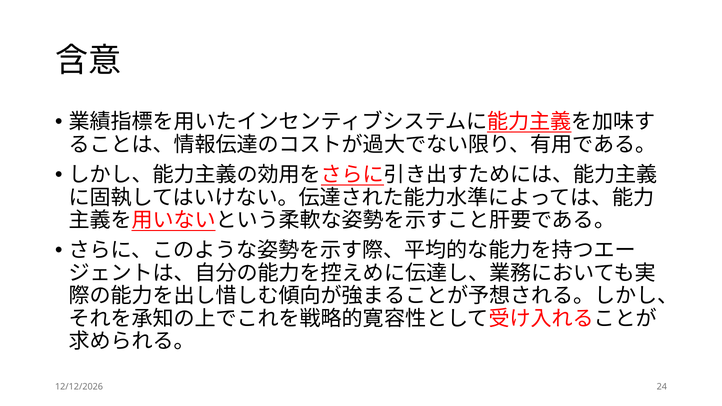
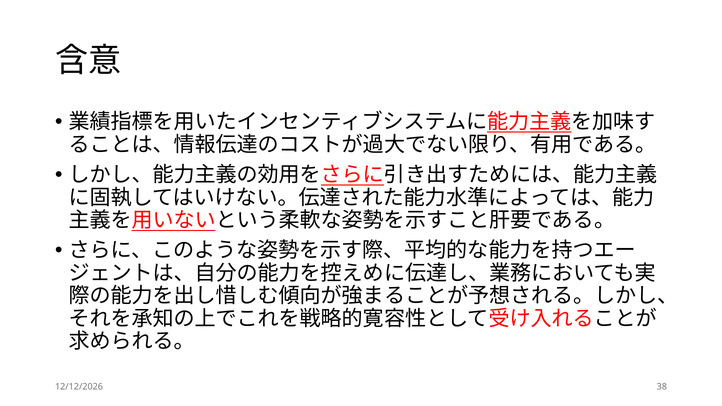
24: 24 -> 38 (662, 387)
